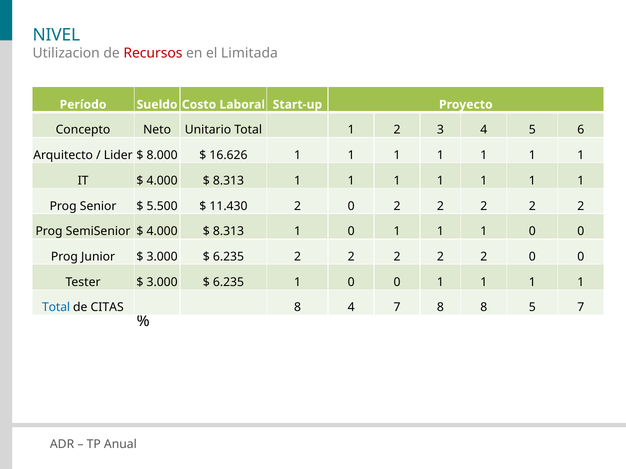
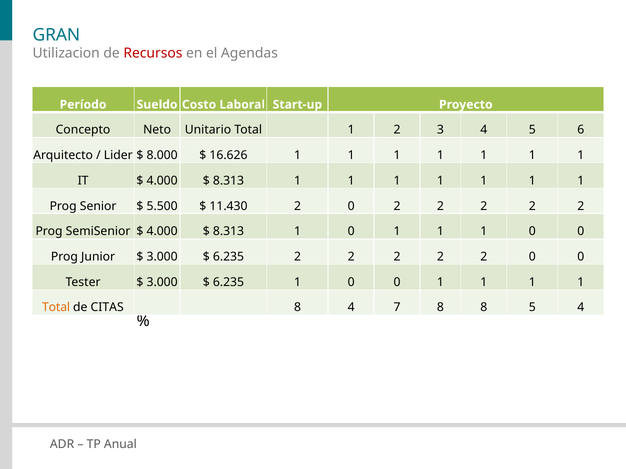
NIVEL: NIVEL -> GRAN (56, 35)
Limitada: Limitada -> Agendas (249, 53)
Total colour: blue -> orange (56, 308)
5 7: 7 -> 4 (581, 308)
